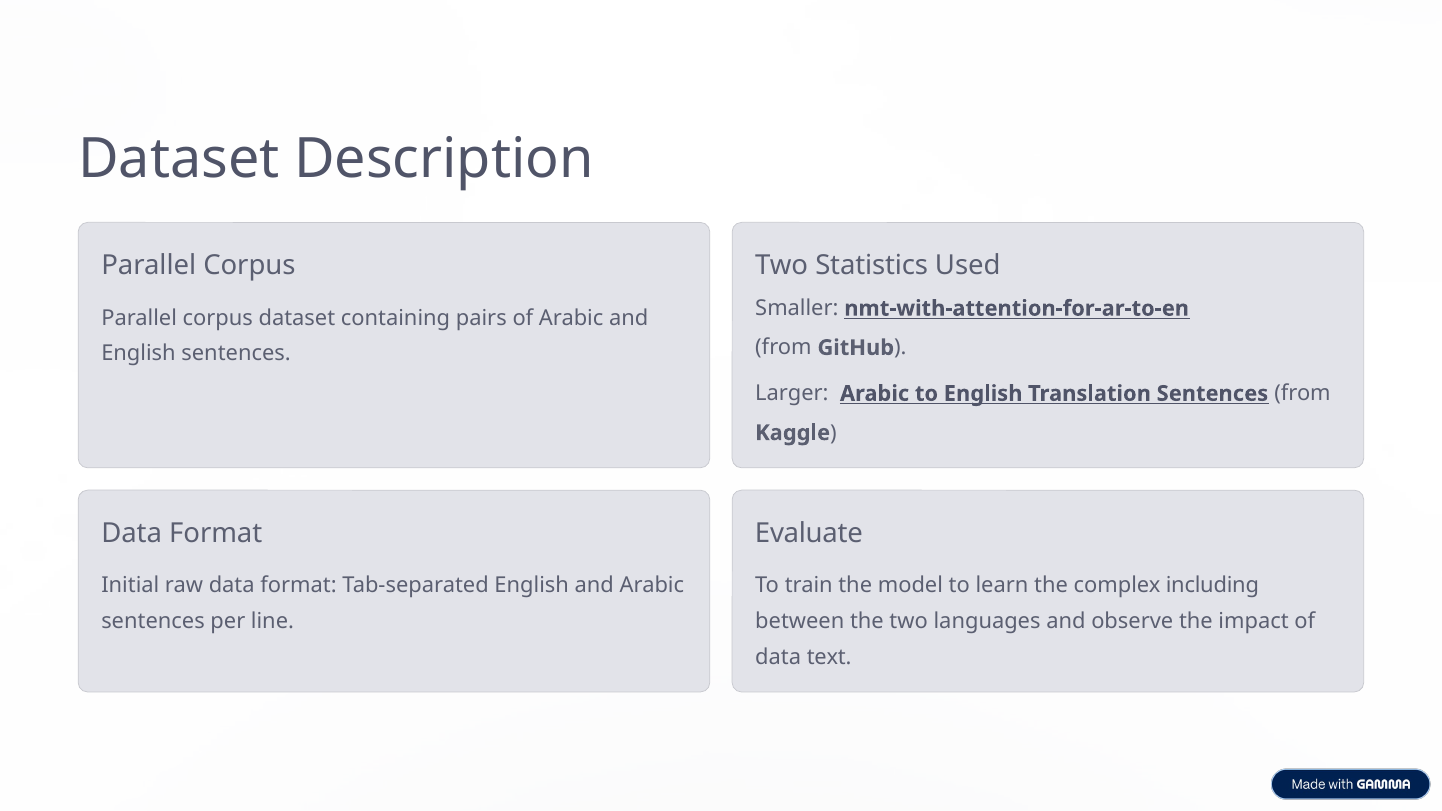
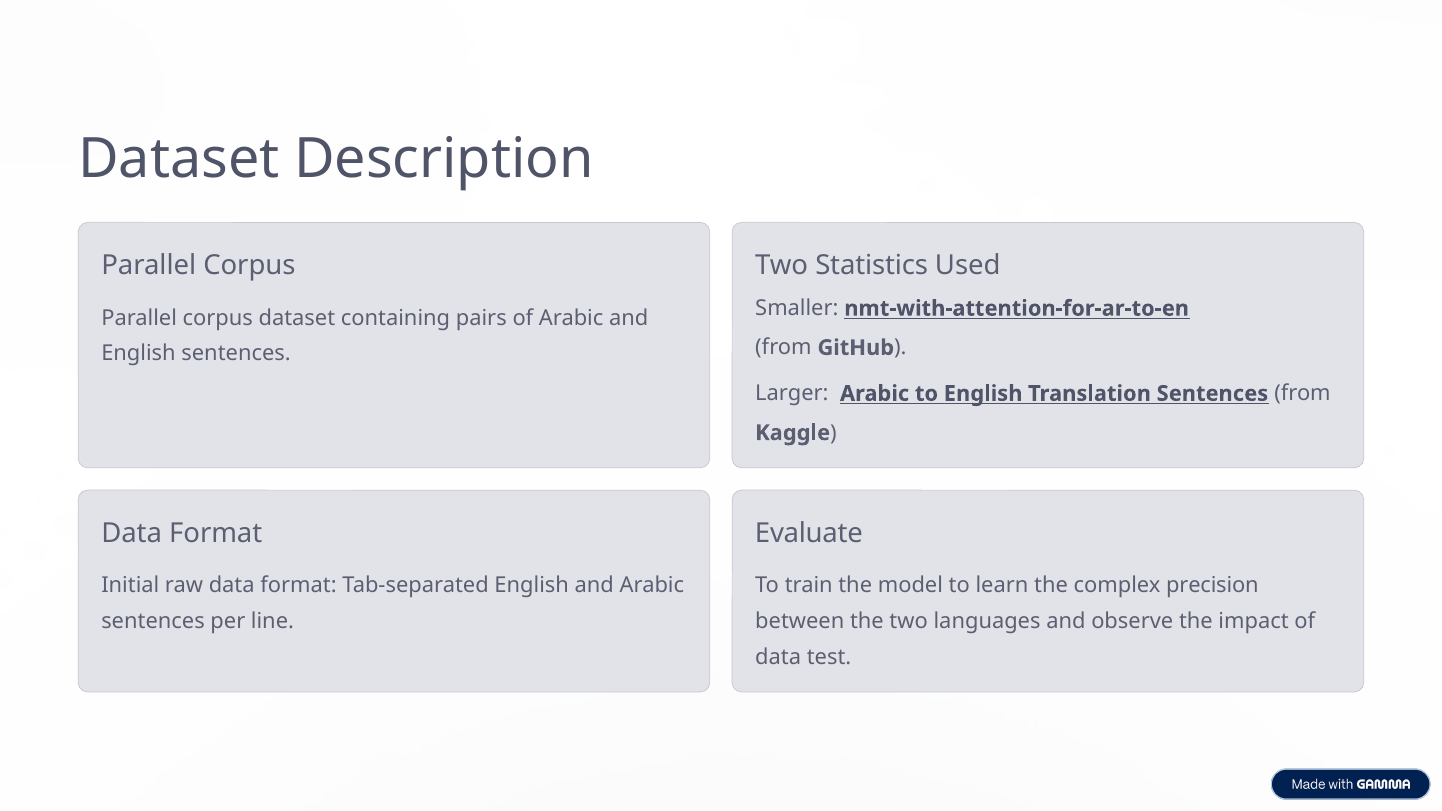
including: including -> precision (1212, 586)
text: text -> test (829, 657)
